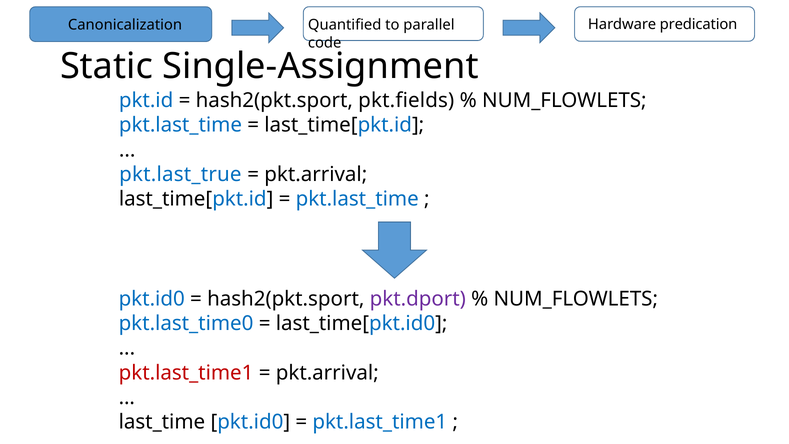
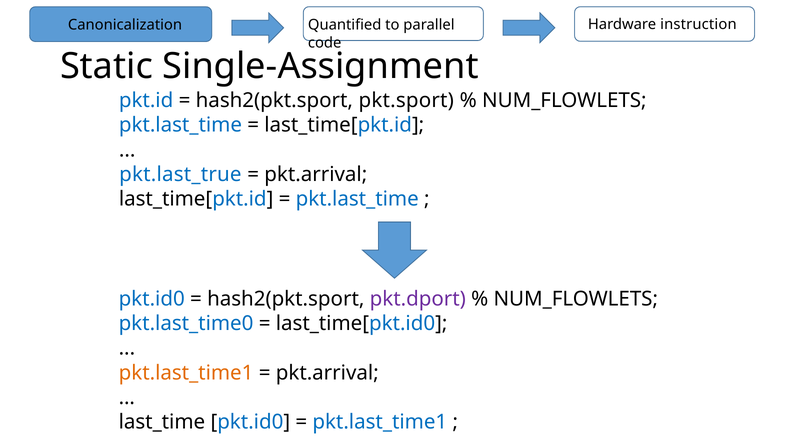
predication: predication -> instruction (698, 24)
pkt.fields: pkt.fields -> pkt.sport (406, 100)
pkt.last_time1 colour: red -> orange (186, 373)
